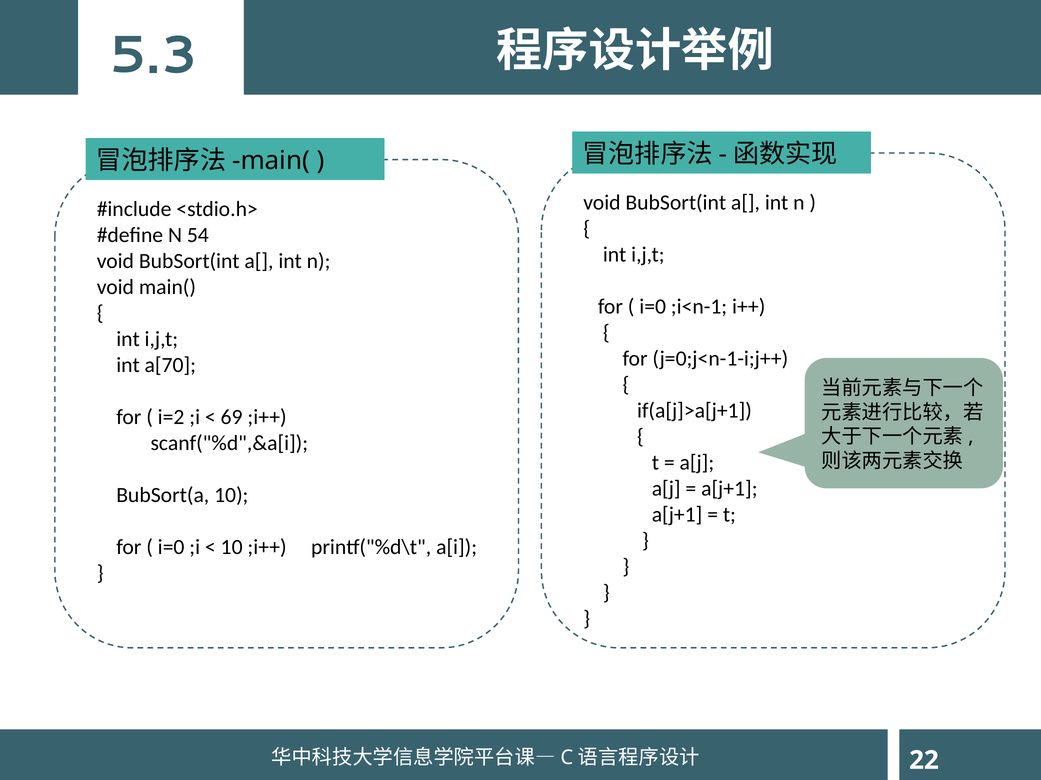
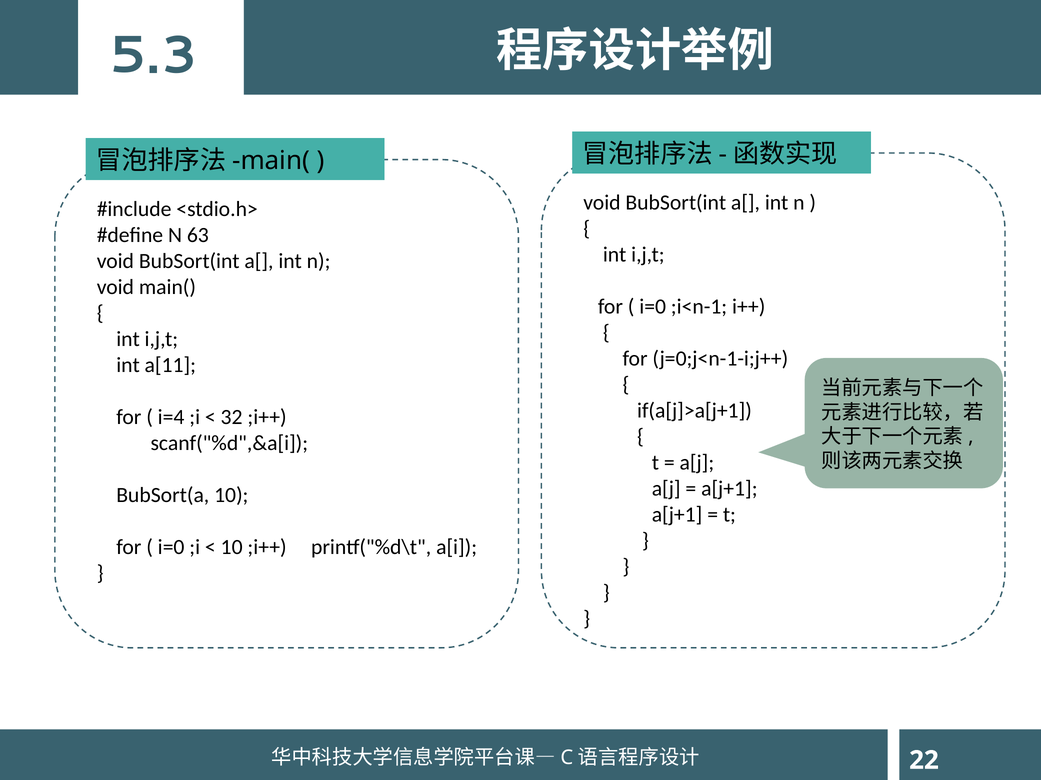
54: 54 -> 63 (198, 235)
a[70: a[70 -> a[11 (170, 365)
i=2: i=2 -> i=4 (171, 417)
69: 69 -> 32 (232, 417)
